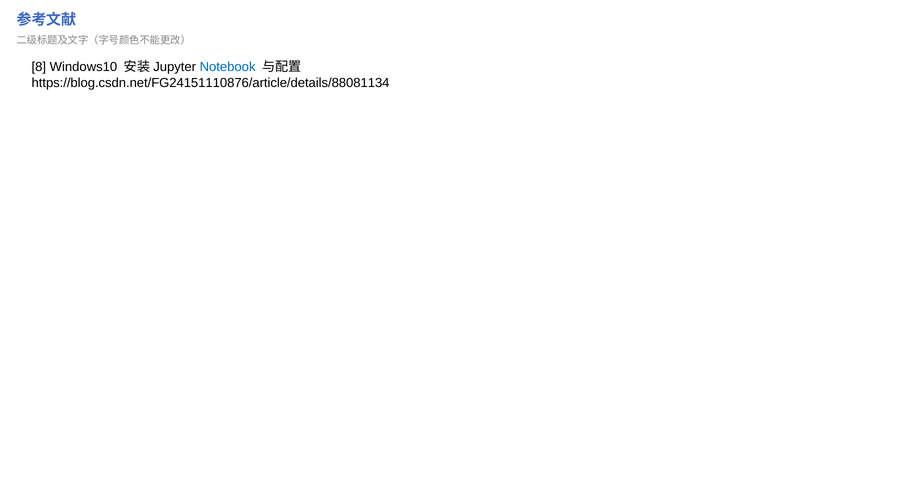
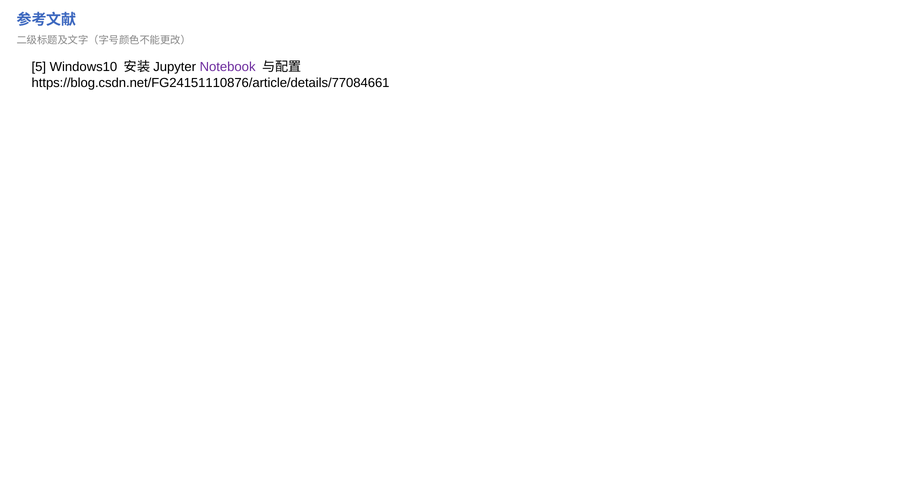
8: 8 -> 5 (39, 67)
Notebook colour: blue -> purple (228, 67)
https://blog.csdn.net/FG24151110876/article/details/88081134: https://blog.csdn.net/FG24151110876/article/details/88081134 -> https://blog.csdn.net/FG24151110876/article/details/77084661 (211, 83)
